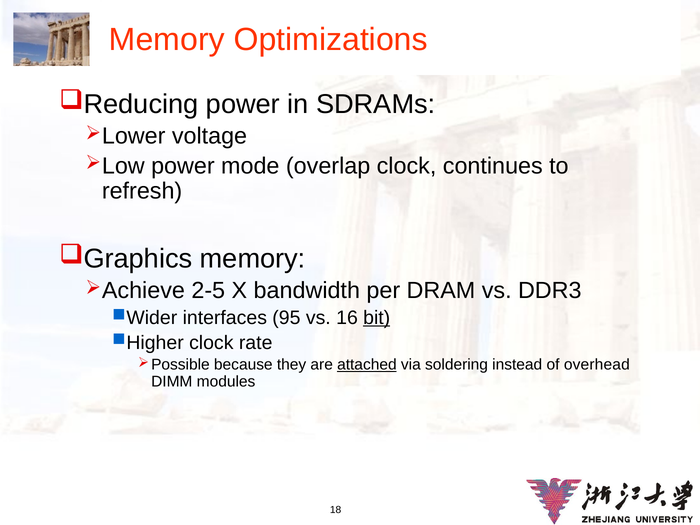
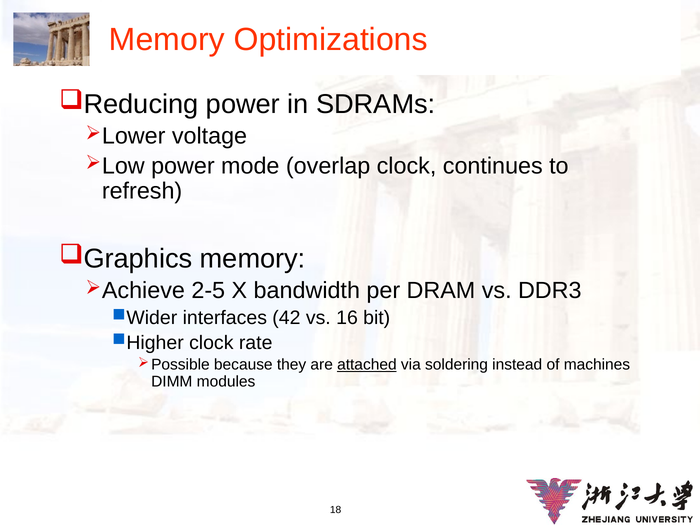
95: 95 -> 42 (286, 318)
bit underline: present -> none (377, 318)
overhead: overhead -> machines (597, 365)
